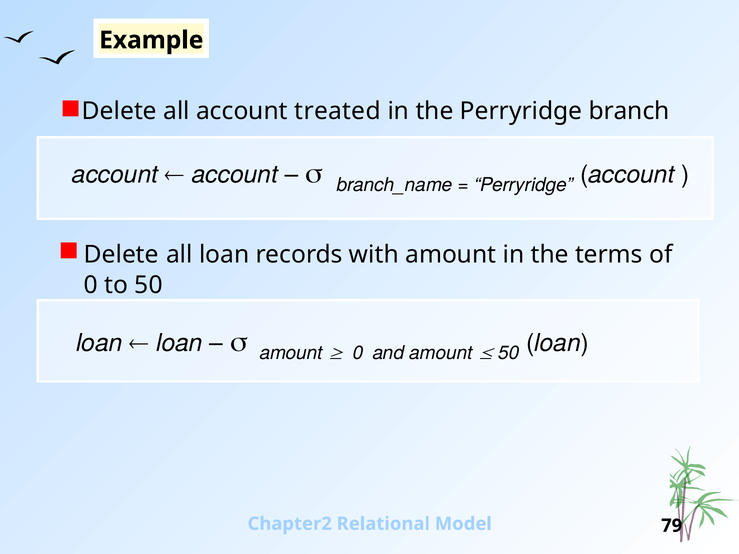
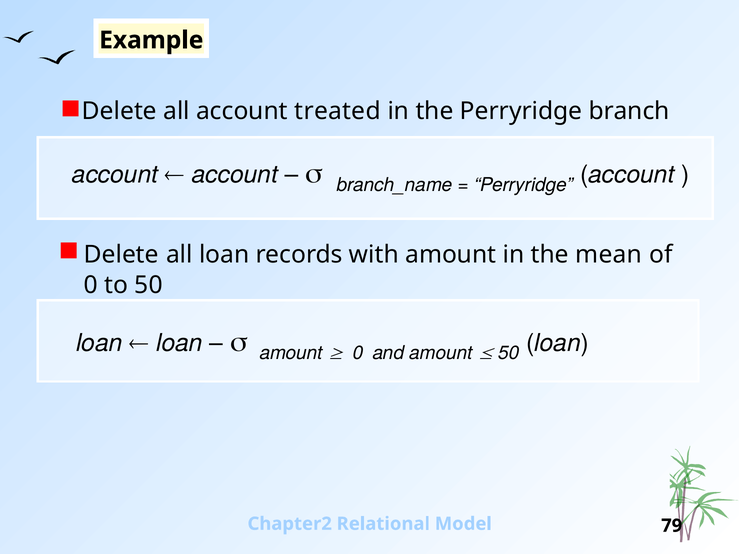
terms: terms -> mean (609, 255)
